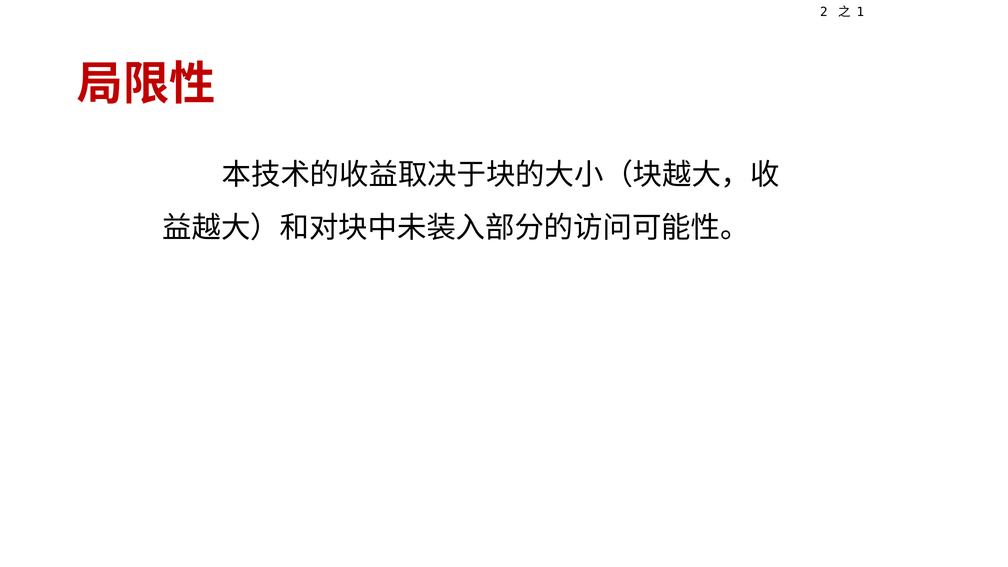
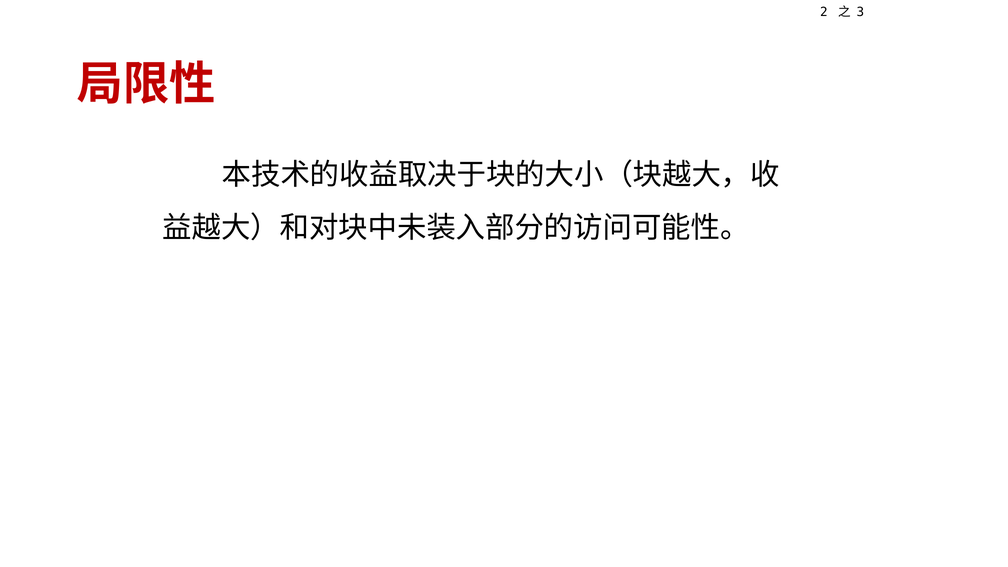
1: 1 -> 3 (860, 12)
